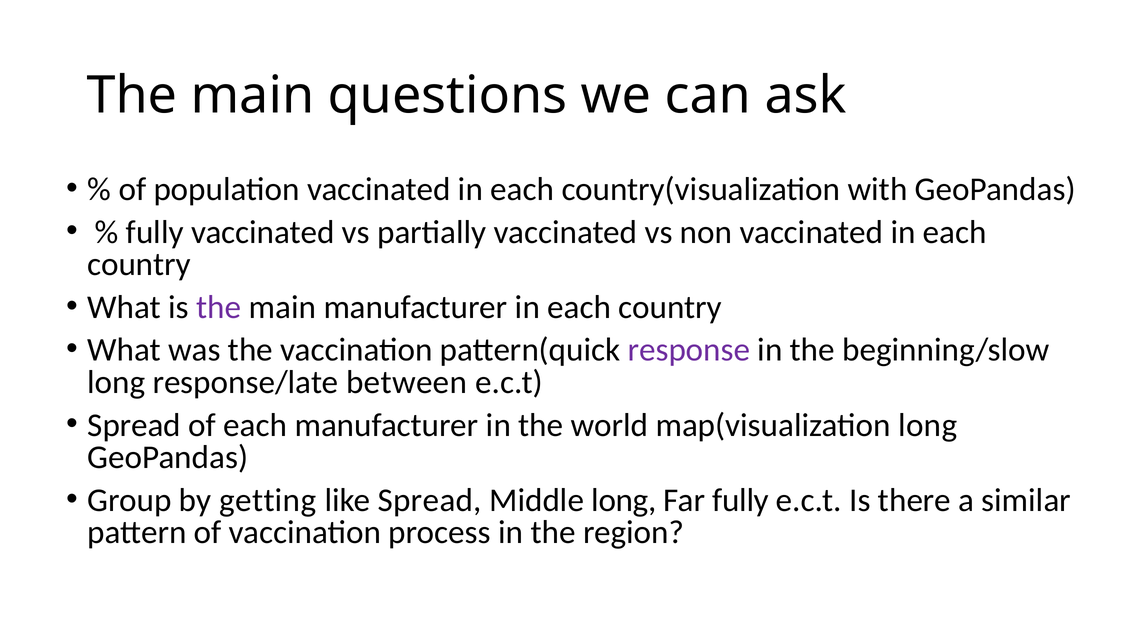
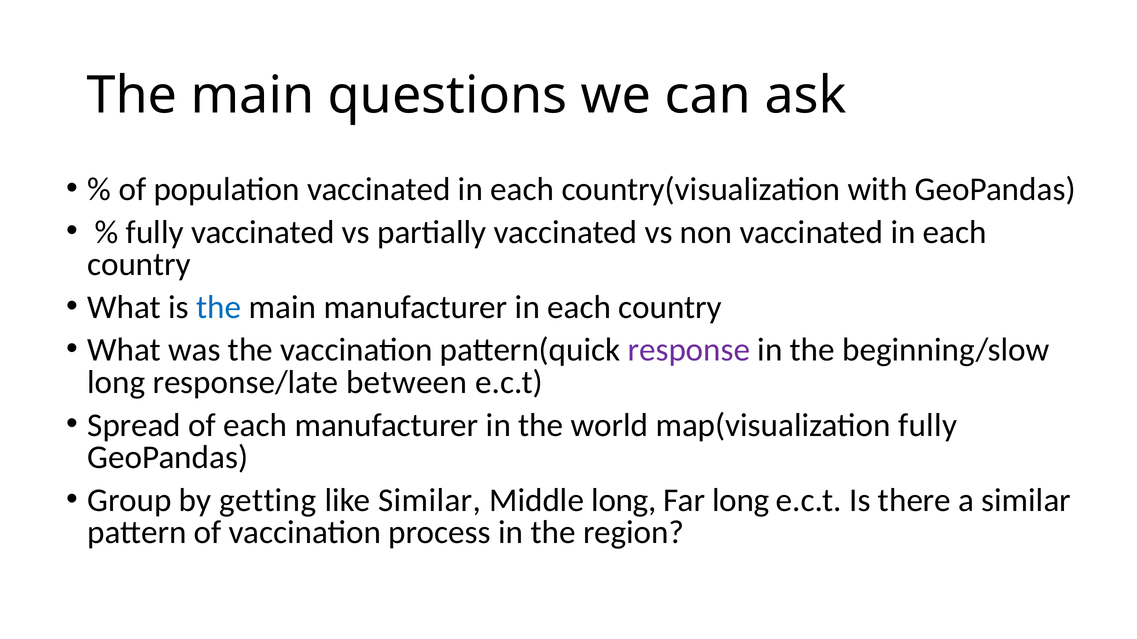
the colour: purple -> blue (219, 307)
map(visualization long: long -> fully (928, 426)
like Spread: Spread -> Similar (430, 501)
Far fully: fully -> long (741, 501)
